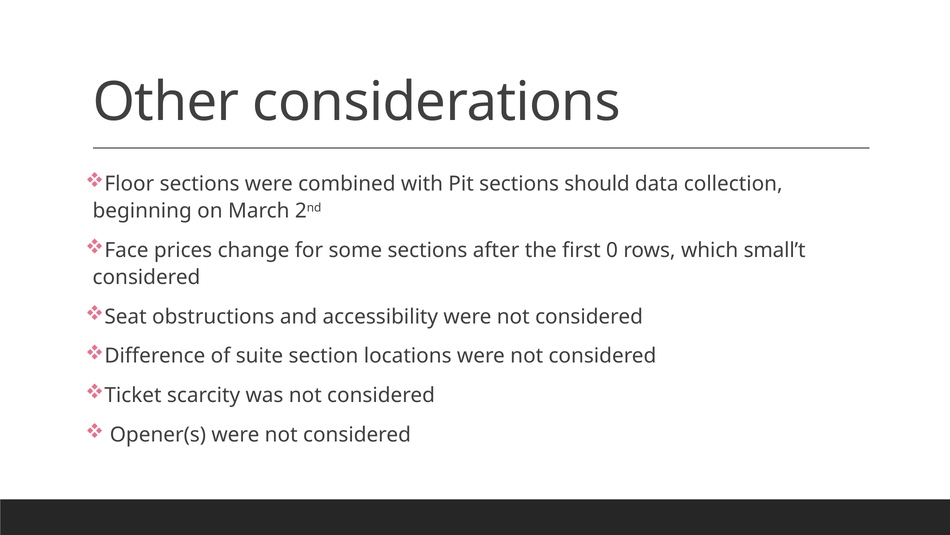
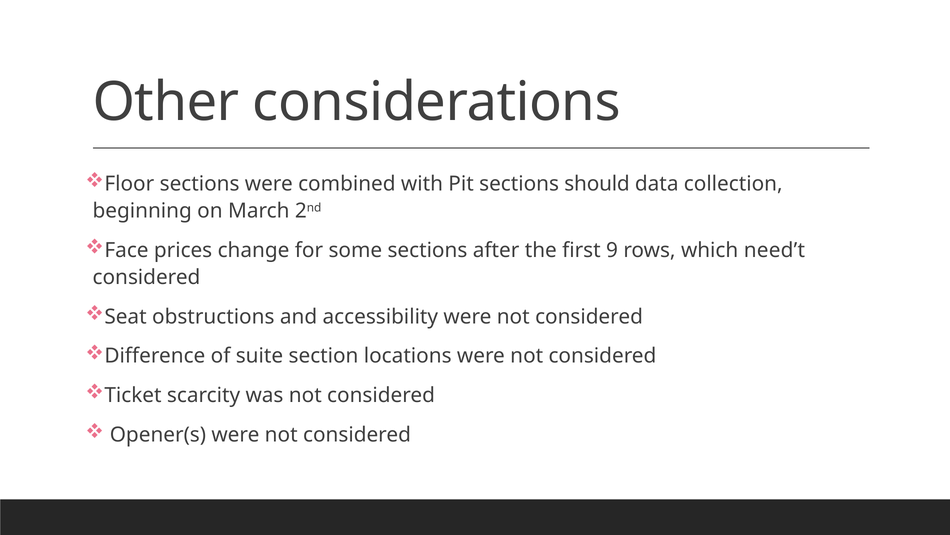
0: 0 -> 9 (612, 250)
small’t: small’t -> need’t (774, 250)
